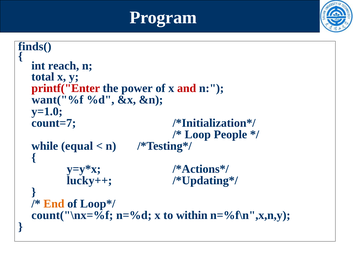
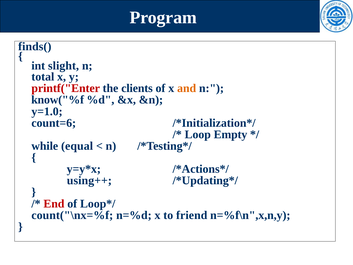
reach: reach -> slight (64, 66)
power: power -> clients (137, 88)
and colour: red -> orange (187, 88)
want("%f: want("%f -> know("%f (58, 100)
count=7: count=7 -> count=6 (54, 123)
People: People -> Empty (231, 134)
lucky++: lucky++ -> using++ (89, 180)
End colour: orange -> red (54, 203)
within: within -> friend (192, 215)
